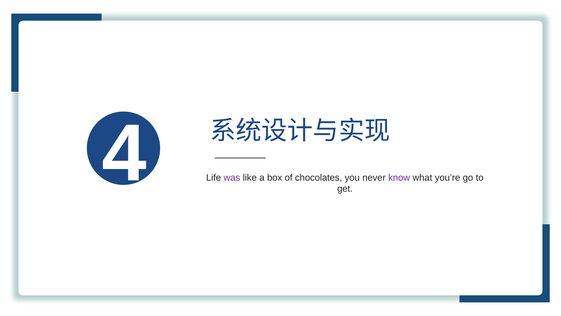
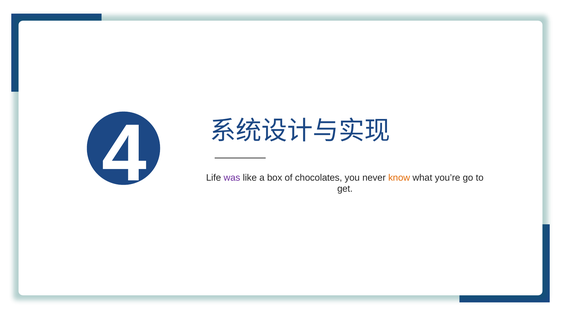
know colour: purple -> orange (399, 177)
